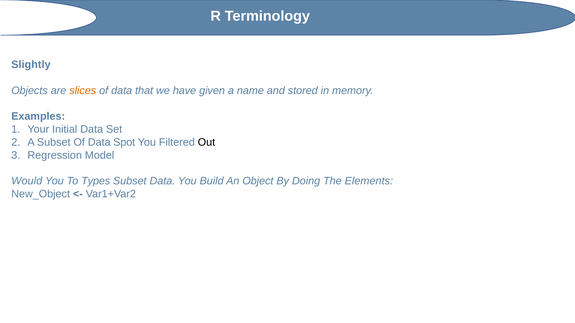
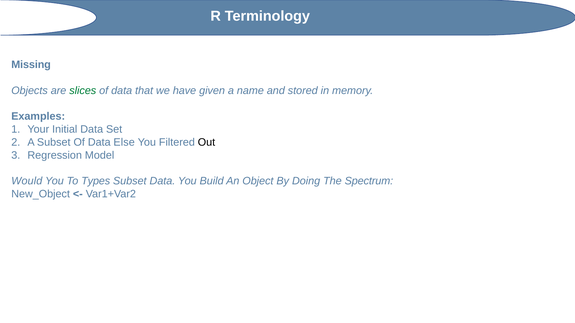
Slightly: Slightly -> Missing (31, 65)
slices colour: orange -> green (83, 91)
Spot: Spot -> Else (124, 142)
Elements: Elements -> Spectrum (369, 181)
